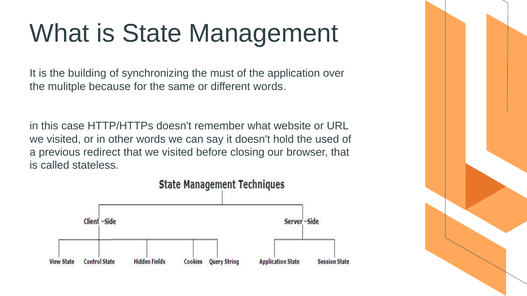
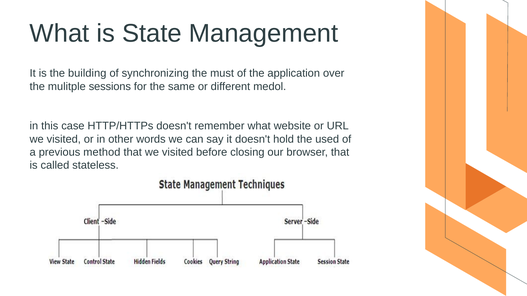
because: because -> sessions (110, 87)
different words: words -> medol (270, 87)
redirect: redirect -> method (102, 152)
